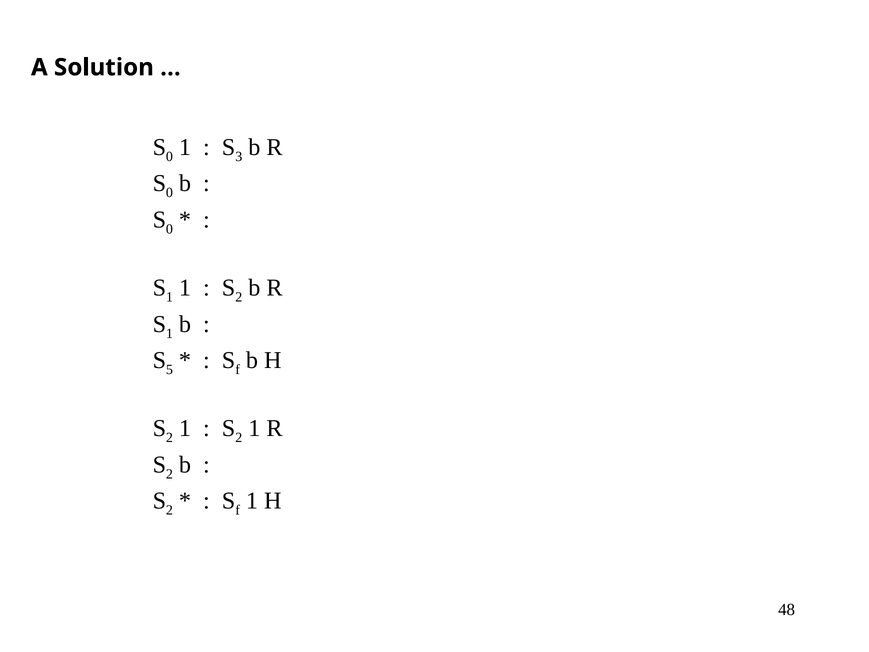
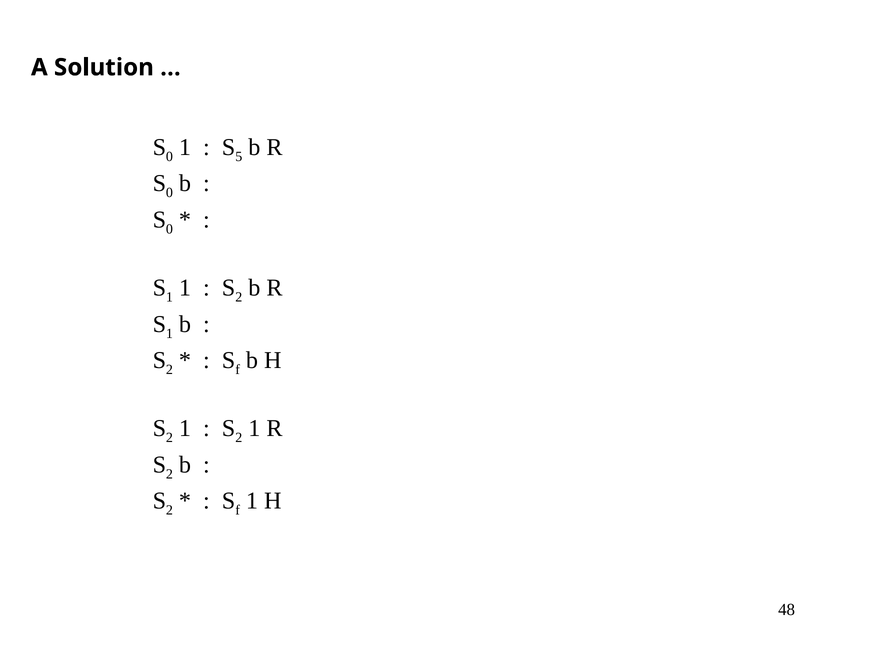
3: 3 -> 5 (239, 157)
5: 5 -> 2 (169, 370)
